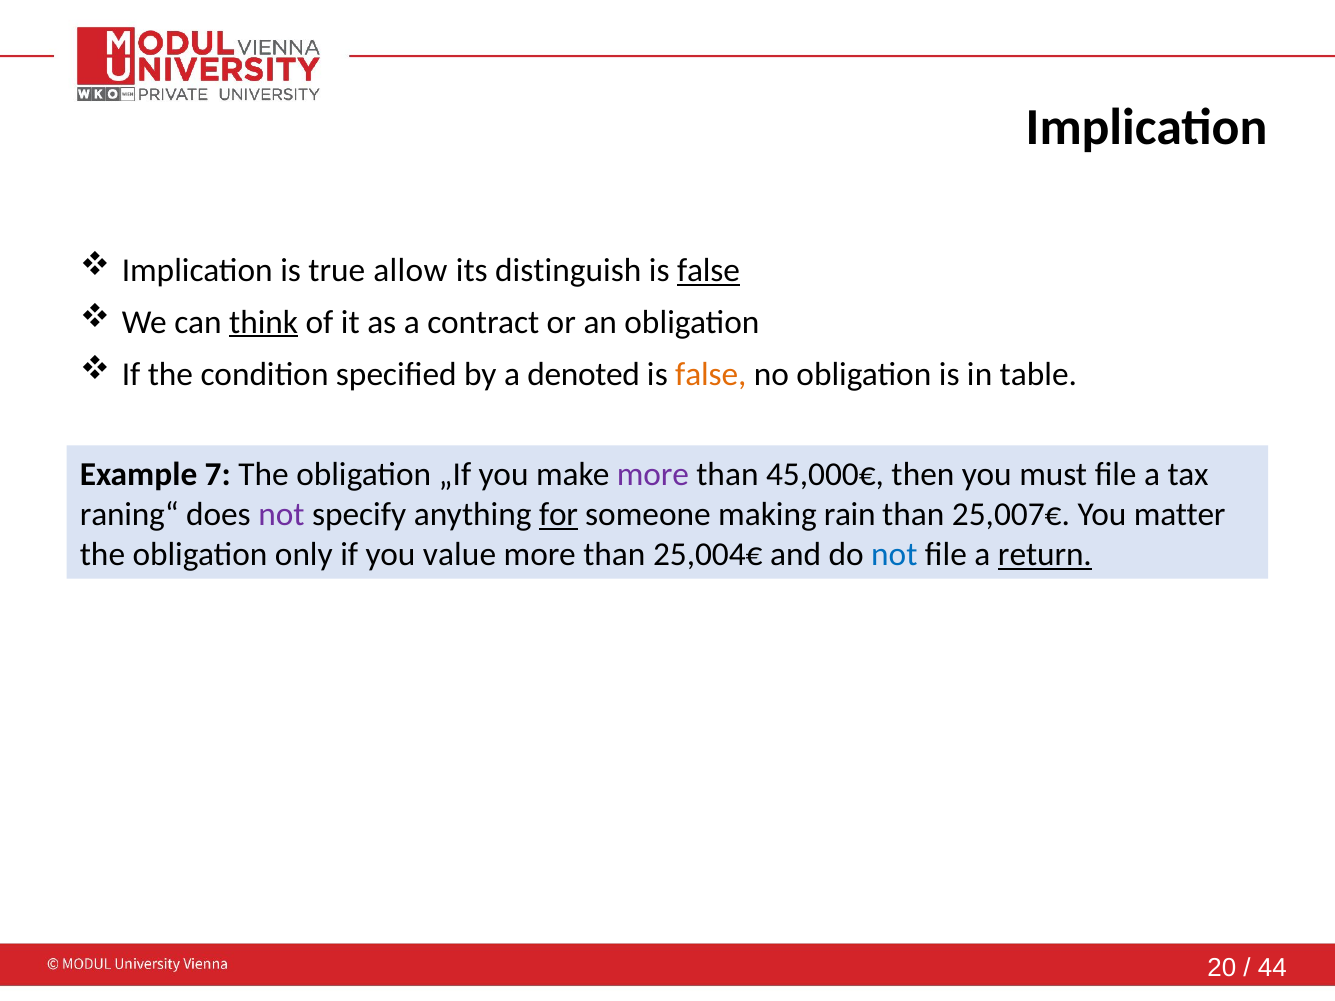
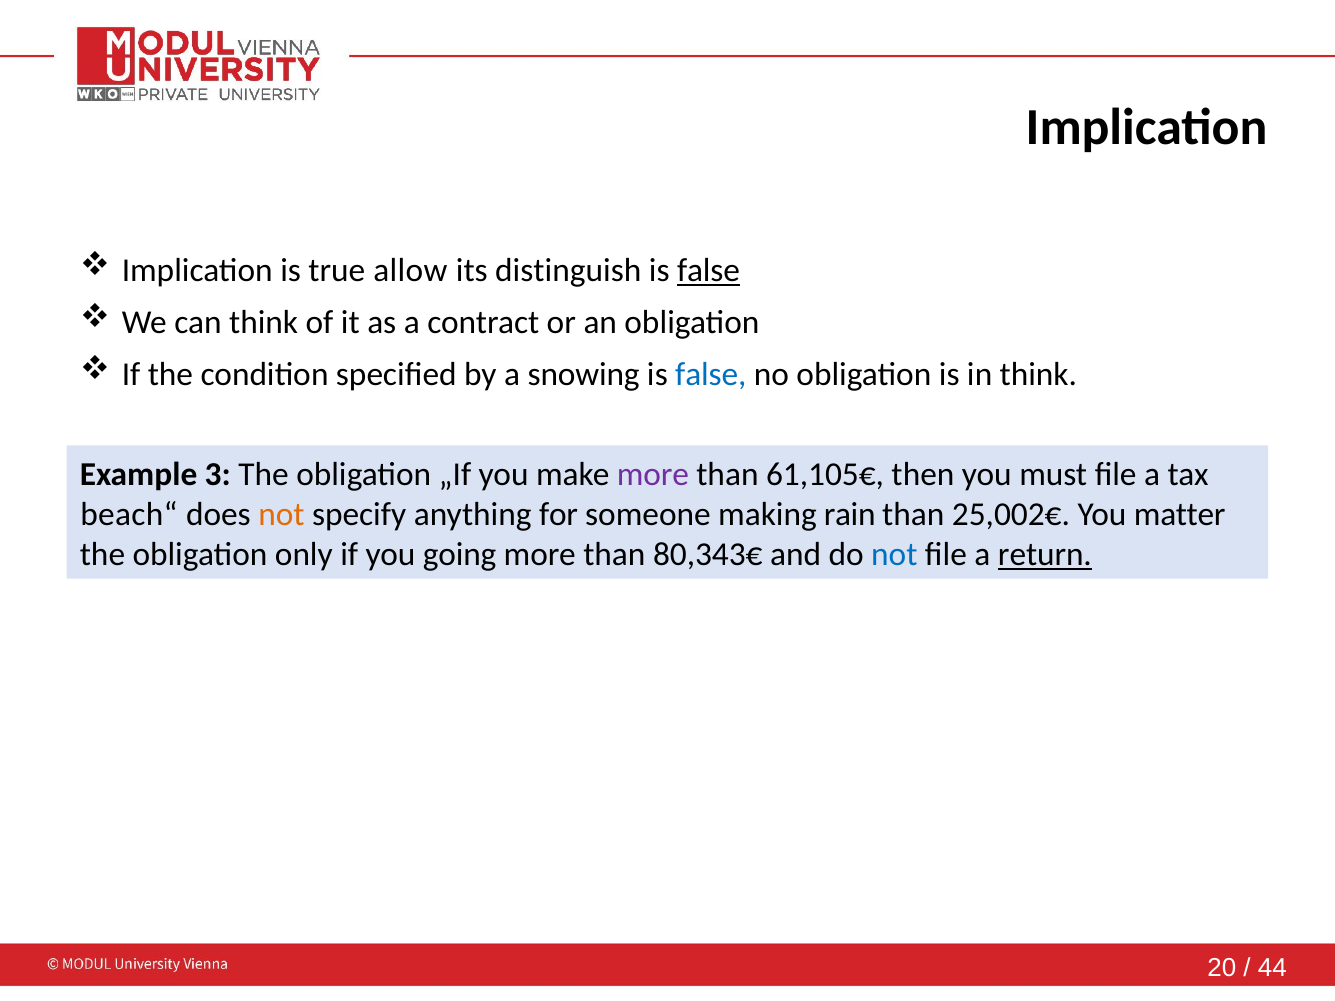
think underline: present -> none (264, 322)
denoted: denoted -> snowing (584, 374)
false colour: orange -> blue (711, 374)
in table: table -> think (1038, 374)
7: 7 -> 3 (218, 474)
45,000€: 45,000€ -> 61,105€ (825, 474)
raning“: raning“ -> beach“ (129, 515)
not colour: purple -> orange (281, 515)
for underline: present -> none (559, 515)
25,007€: 25,007€ -> 25,002€ (1011, 515)
value: value -> going (460, 555)
25,004€: 25,004€ -> 80,343€ (708, 555)
